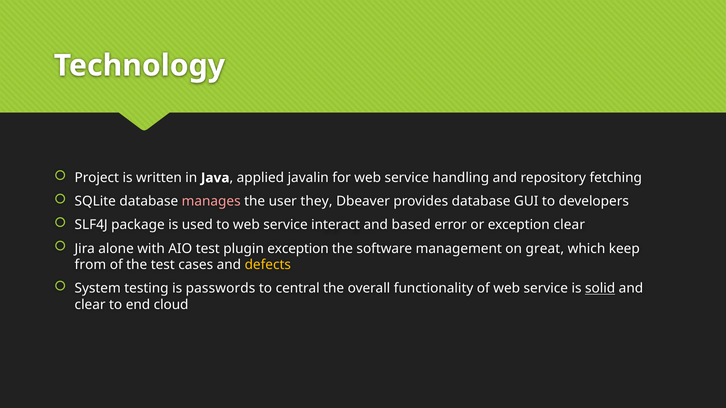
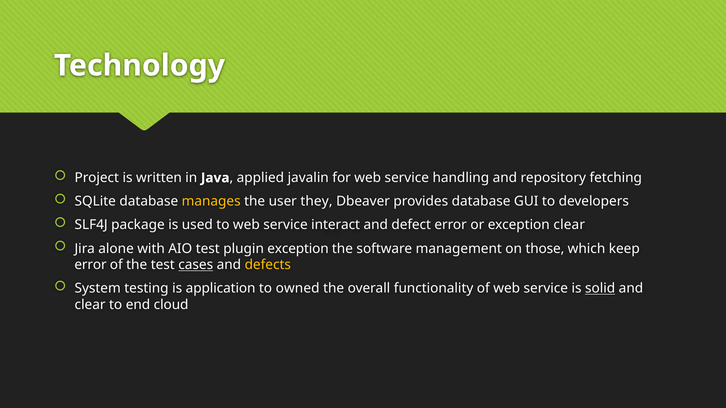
manages colour: pink -> yellow (211, 202)
based: based -> defect (411, 225)
great: great -> those (545, 249)
from: from -> error (91, 265)
cases underline: none -> present (196, 265)
passwords: passwords -> application (221, 289)
central: central -> owned (298, 289)
